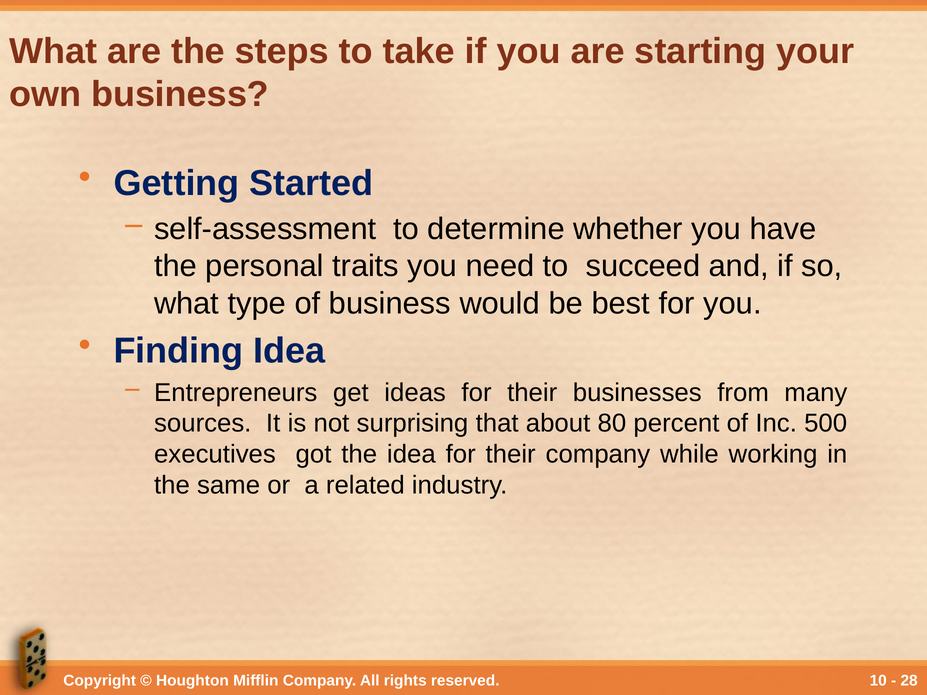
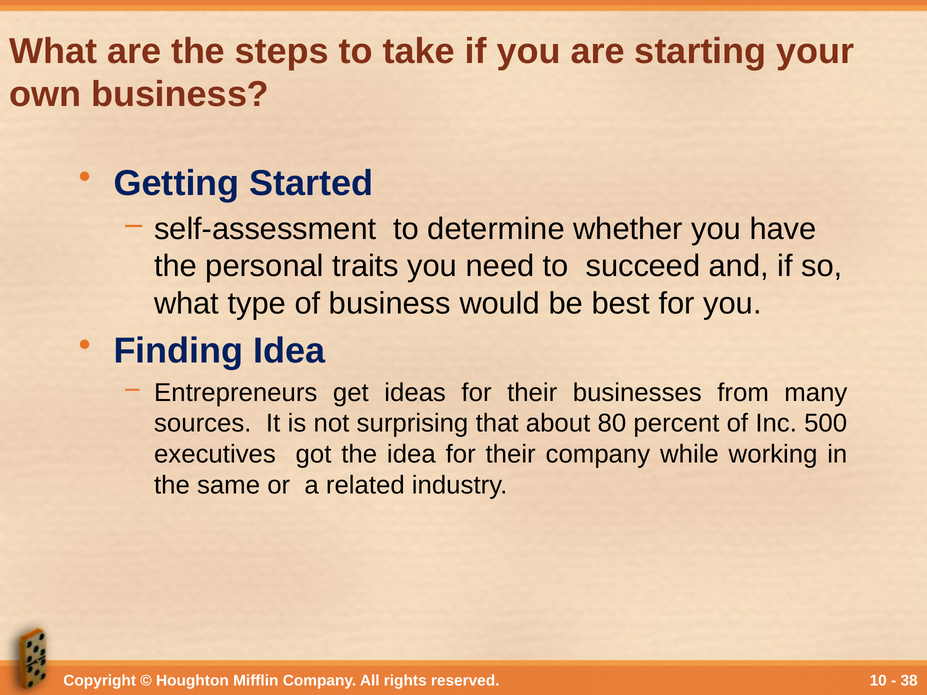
28: 28 -> 38 (909, 681)
